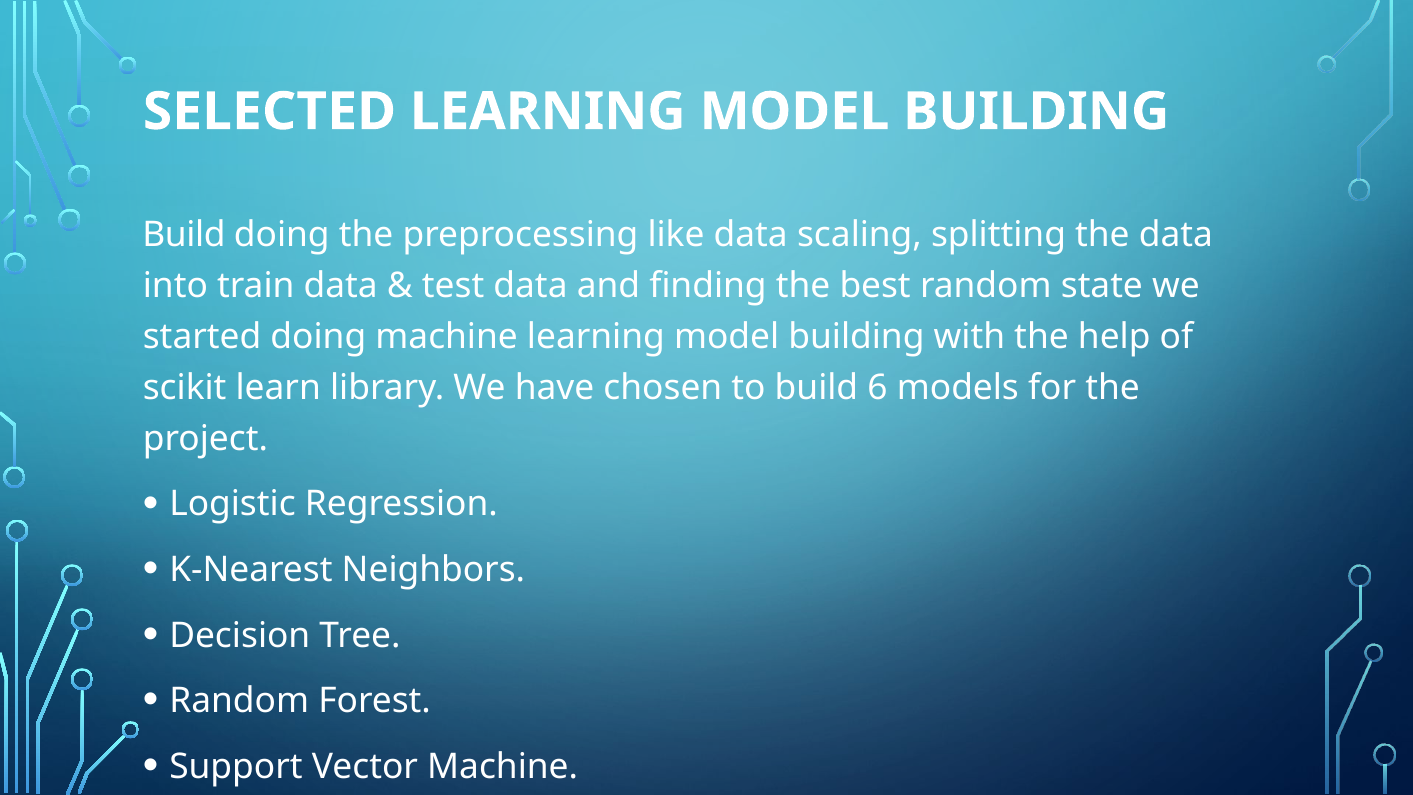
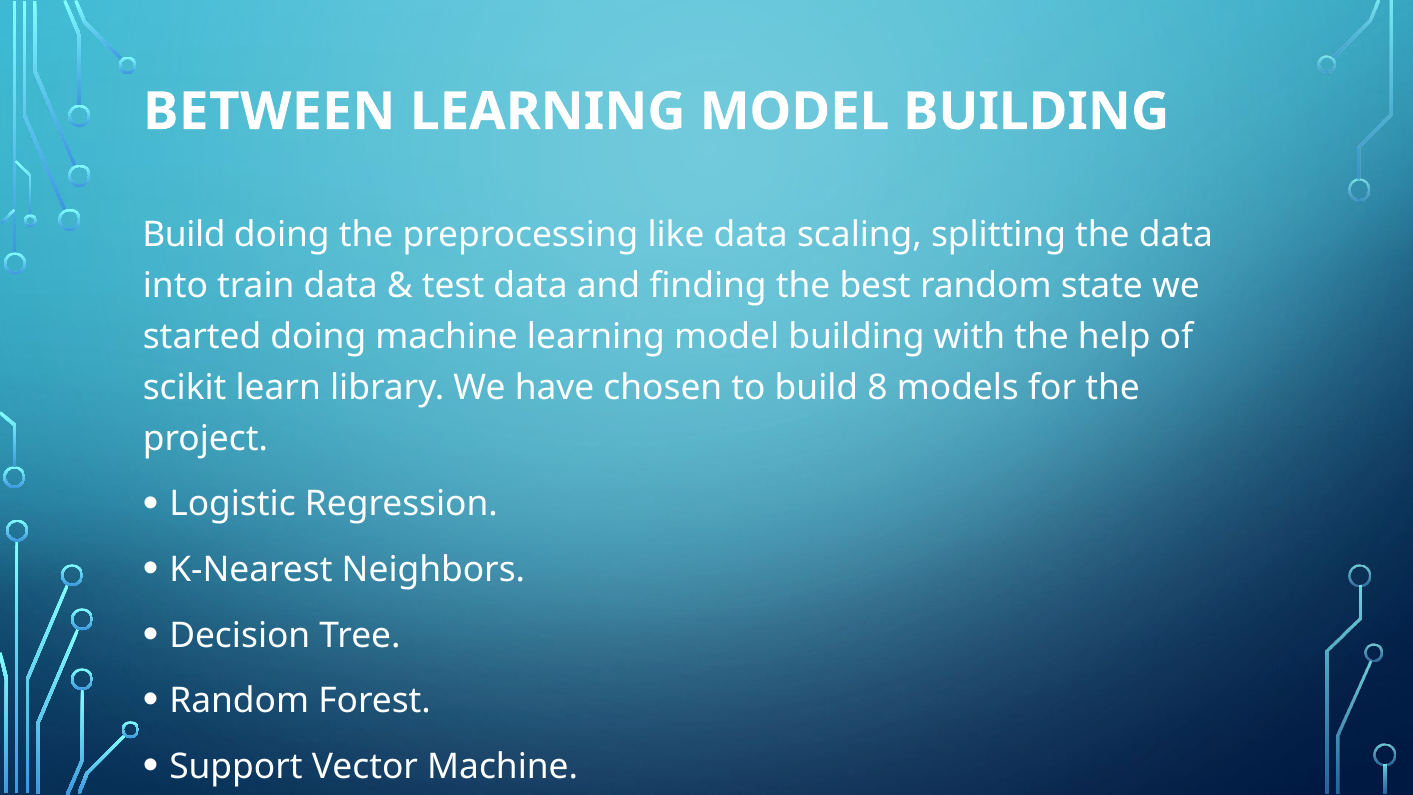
SELECTED: SELECTED -> BETWEEN (269, 112)
6: 6 -> 8 (877, 388)
